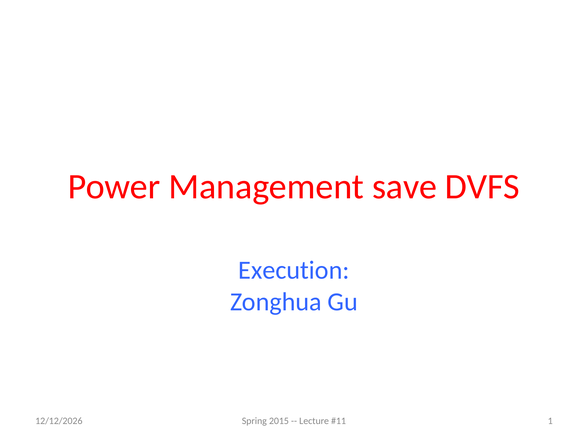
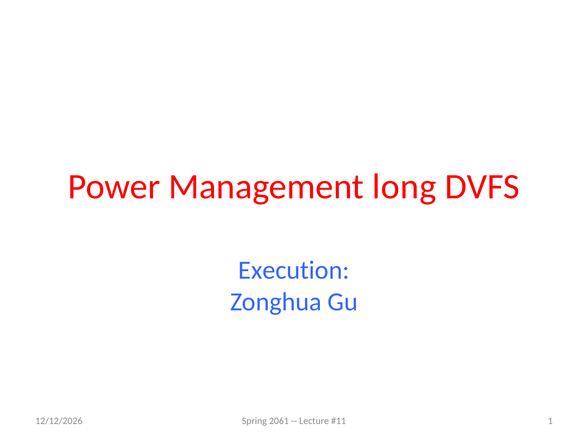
save: save -> long (404, 187)
2015: 2015 -> 2061 (279, 421)
